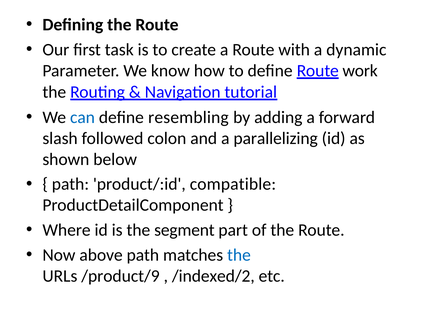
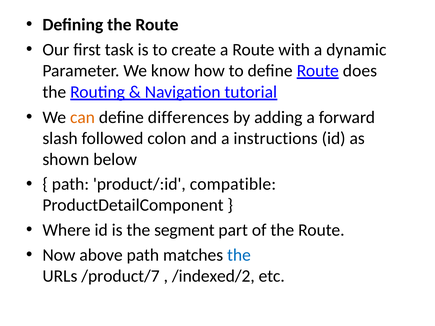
work: work -> does (360, 71)
can colour: blue -> orange (82, 117)
resembling: resembling -> differences (188, 117)
parallelizing: parallelizing -> instructions (276, 138)
/product/9: /product/9 -> /product/7 (120, 276)
